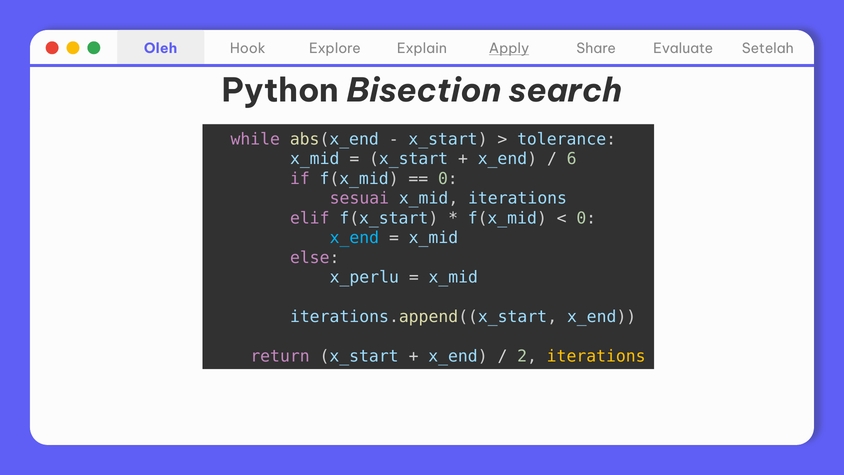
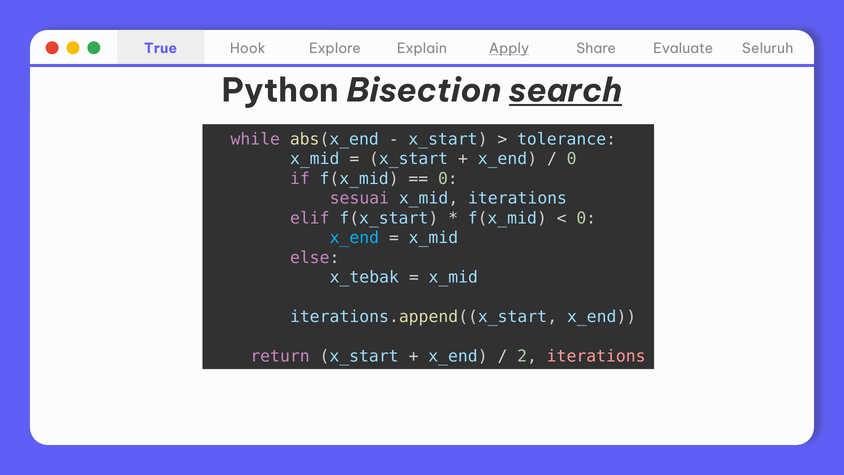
Oleh: Oleh -> True (161, 49)
Setelah: Setelah -> Seluruh (768, 49)
search underline: none -> present (566, 91)
6: 6 -> 0 (572, 159)
x_perlu: x_perlu -> x_tebak (364, 277)
iterations colour: yellow -> pink (596, 356)
